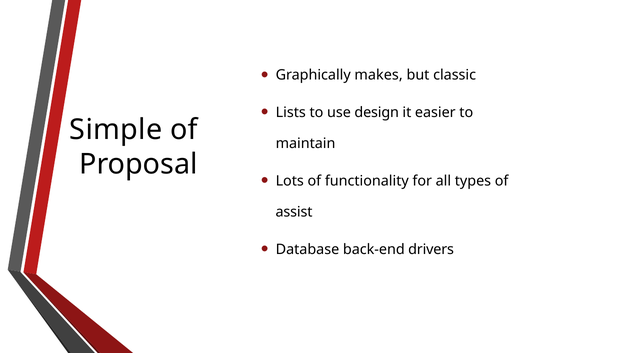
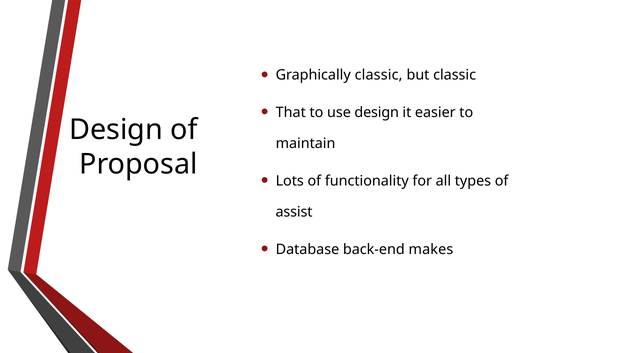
Graphically makes: makes -> classic (379, 75)
Lists: Lists -> That (291, 112)
Simple: Simple -> Design (116, 130)
drivers: drivers -> makes (431, 249)
